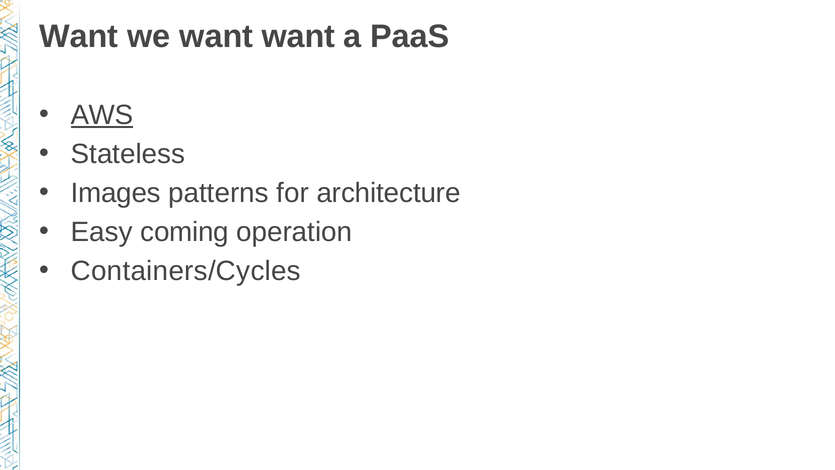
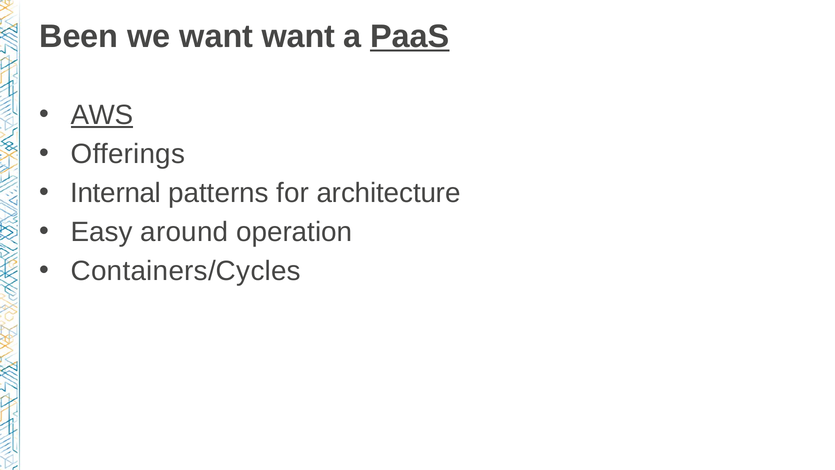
Want: Want -> Been (79, 36)
PaaS underline: none -> present (410, 36)
Stateless: Stateless -> Offerings (128, 154)
Images: Images -> Internal (116, 193)
coming: coming -> around (184, 232)
